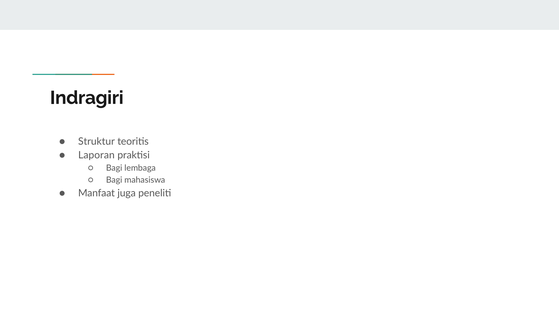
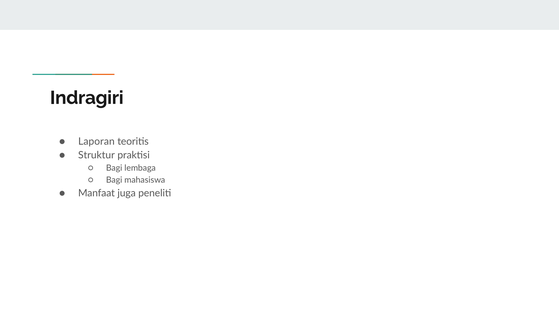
Struktur: Struktur -> Laporan (96, 141)
Laporan: Laporan -> Struktur (96, 155)
